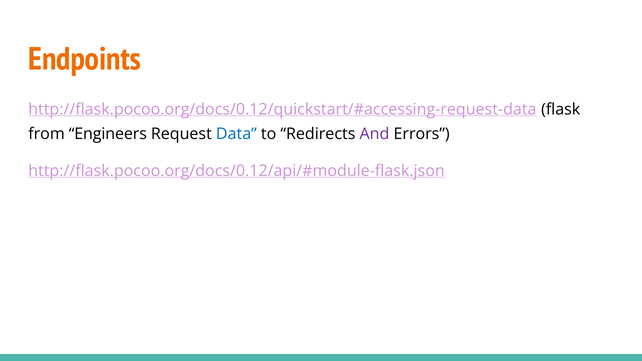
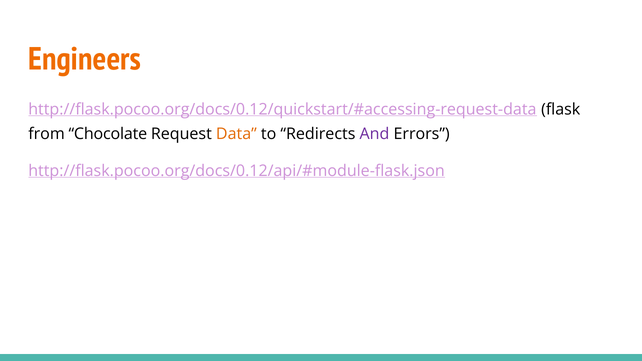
Endpoints: Endpoints -> Engineers (85, 59)
Engineers: Engineers -> Chocolate (108, 134)
Data colour: blue -> orange (236, 134)
